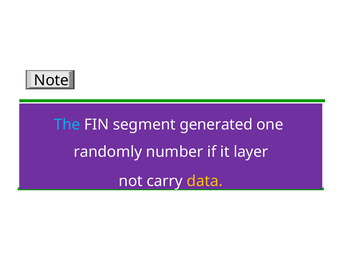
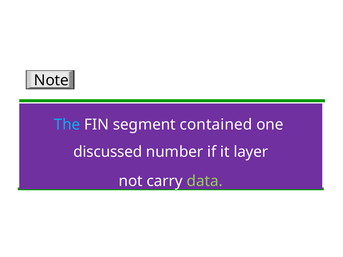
generated: generated -> contained (216, 125)
randomly: randomly -> discussed (108, 152)
data colour: yellow -> light green (205, 181)
